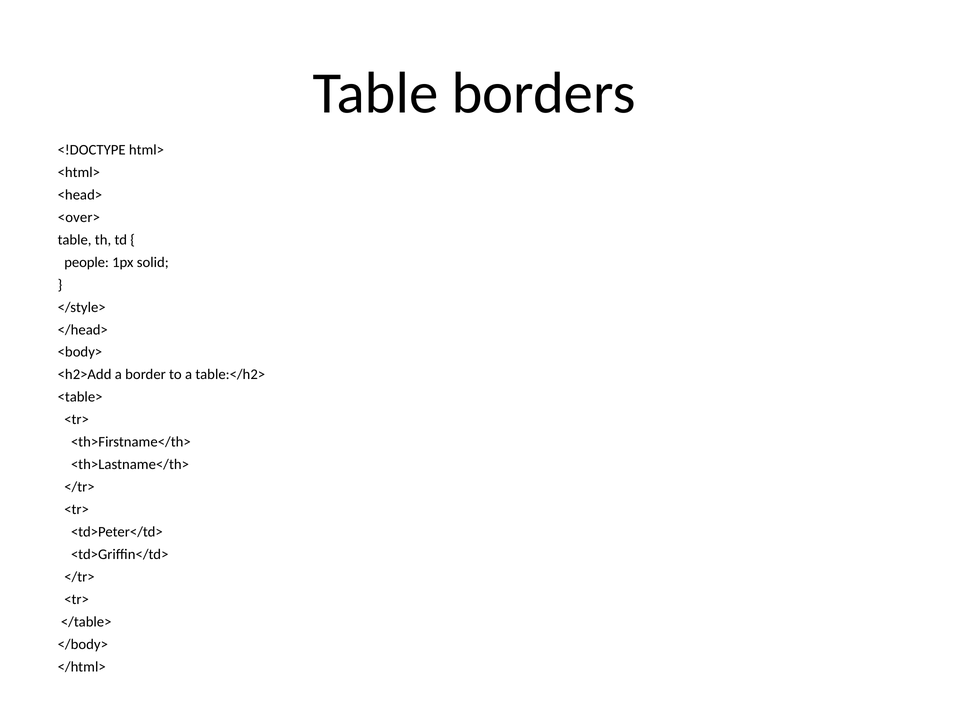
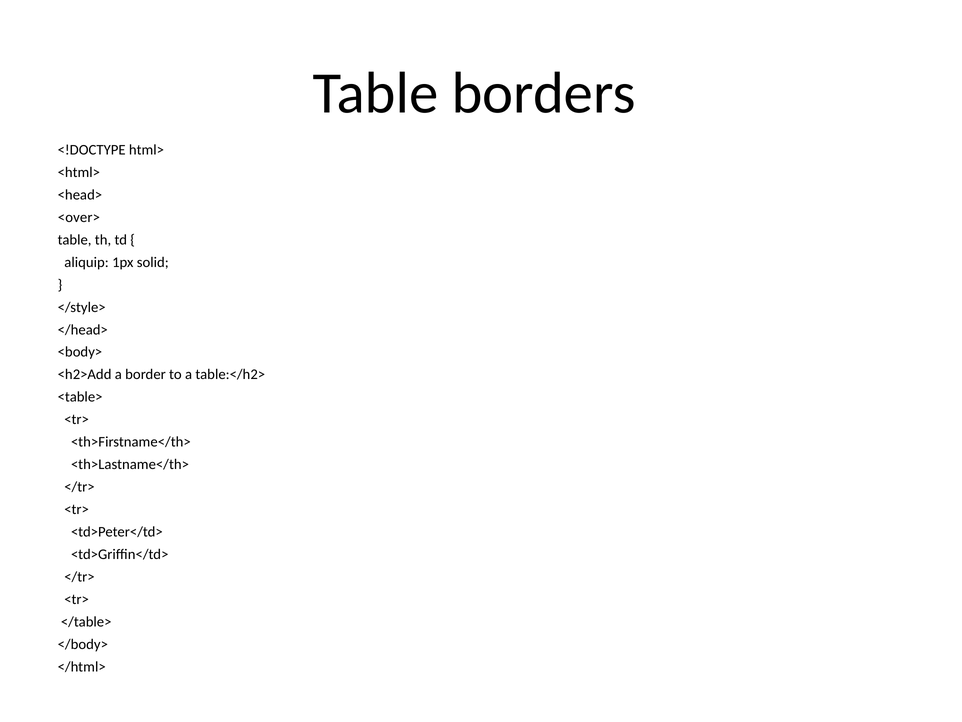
people: people -> aliquip (87, 262)
